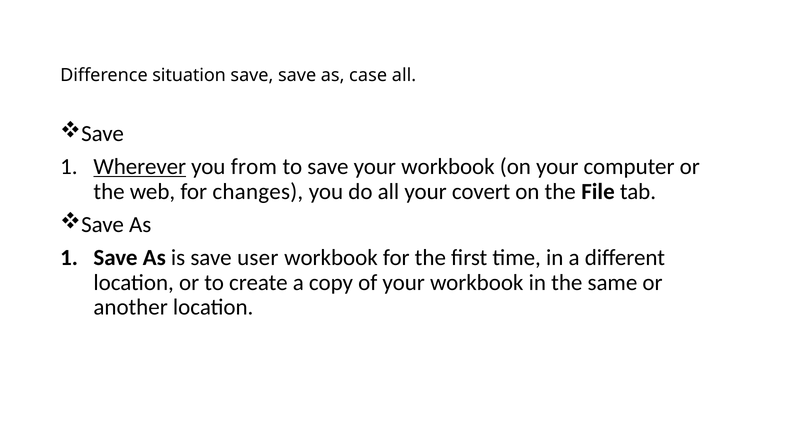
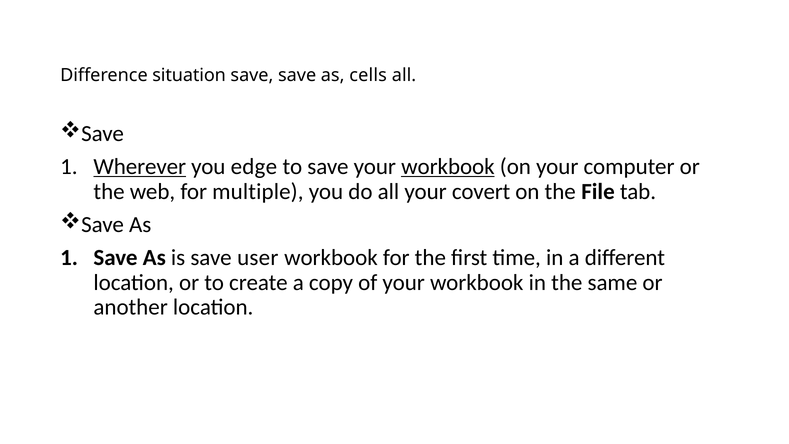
case: case -> cells (368, 75)
from: from -> edge (254, 166)
workbook underline: none -> present (448, 166)
changes: changes -> multiple (258, 191)
